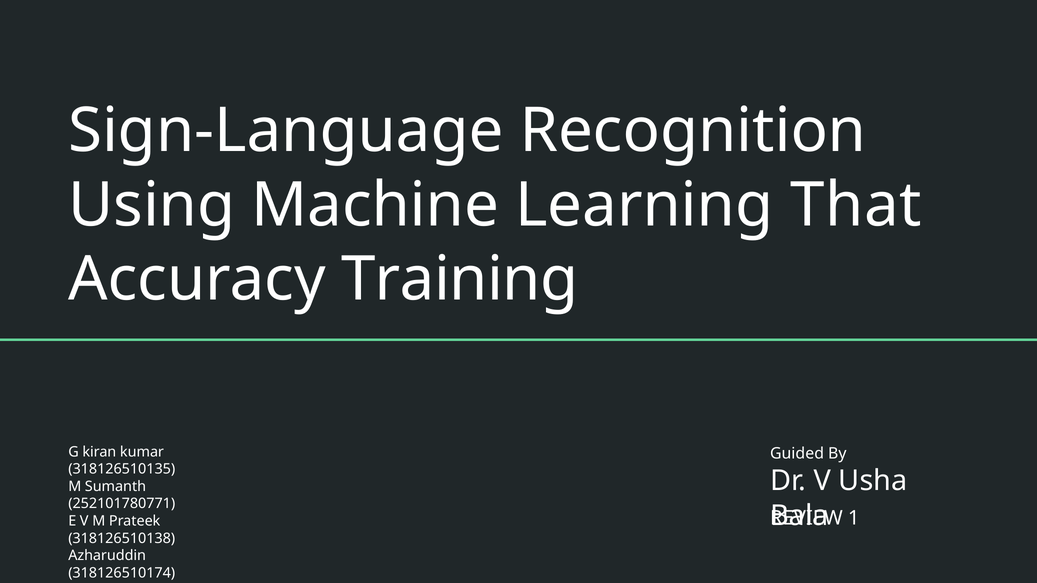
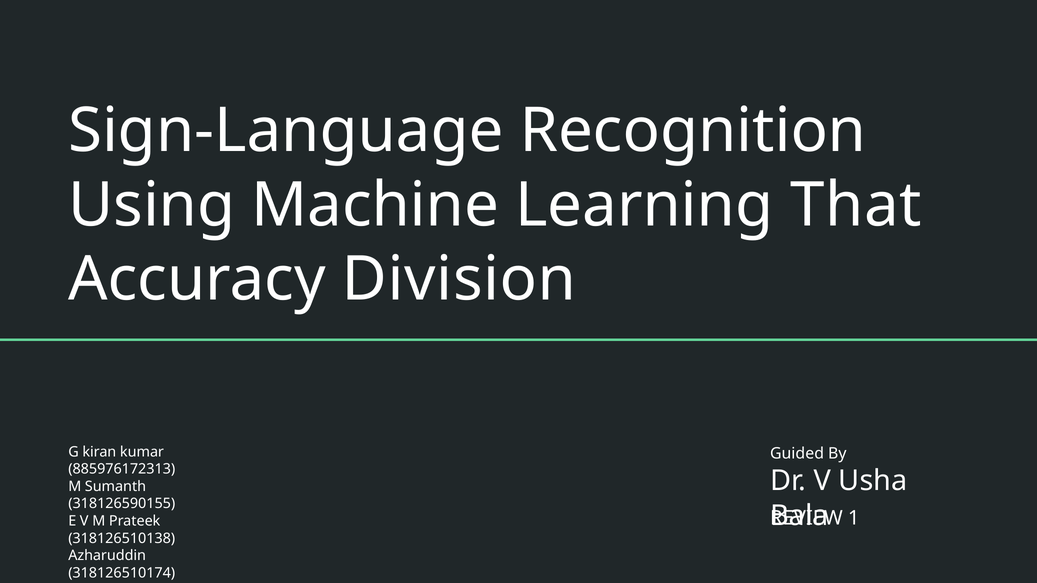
Training: Training -> Division (459, 280)
318126510135: 318126510135 -> 885976172313 (122, 469)
252101780771: 252101780771 -> 318126590155 (122, 504)
